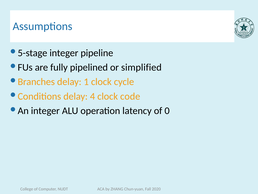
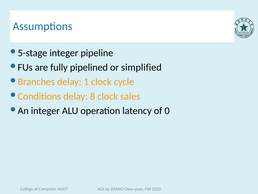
4: 4 -> 8 (93, 96)
code: code -> sales (130, 96)
